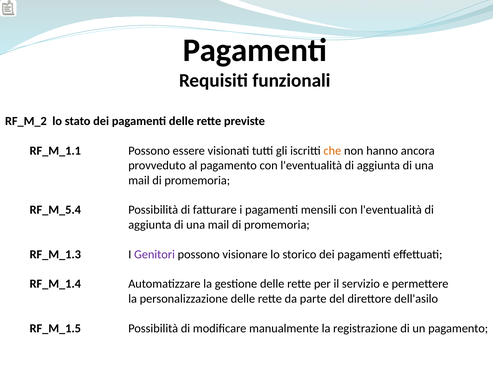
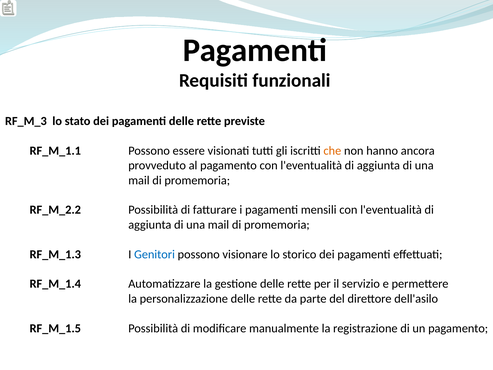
RF_M_2: RF_M_2 -> RF_M_3 (26, 121)
RF_M_5.4: RF_M_5.4 -> RF_M_2.2 (55, 210)
Genitori colour: purple -> blue (155, 254)
